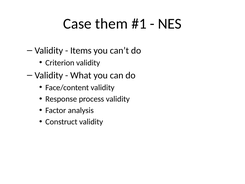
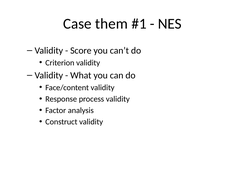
Items: Items -> Score (81, 50)
